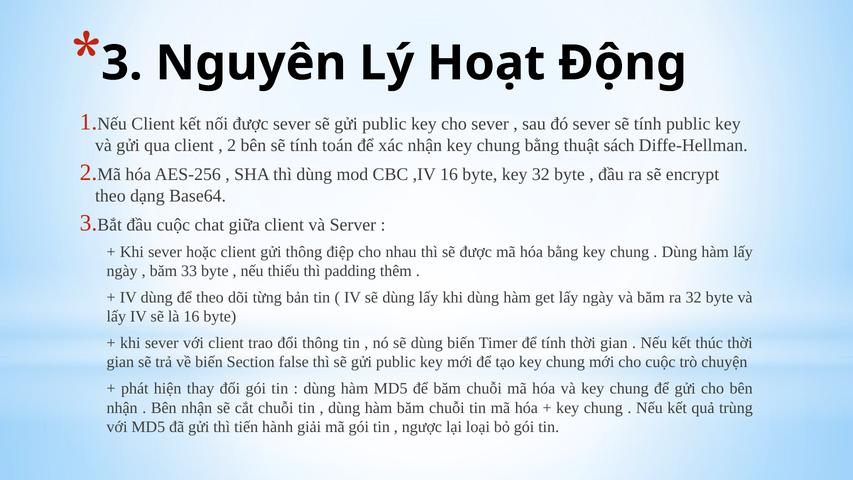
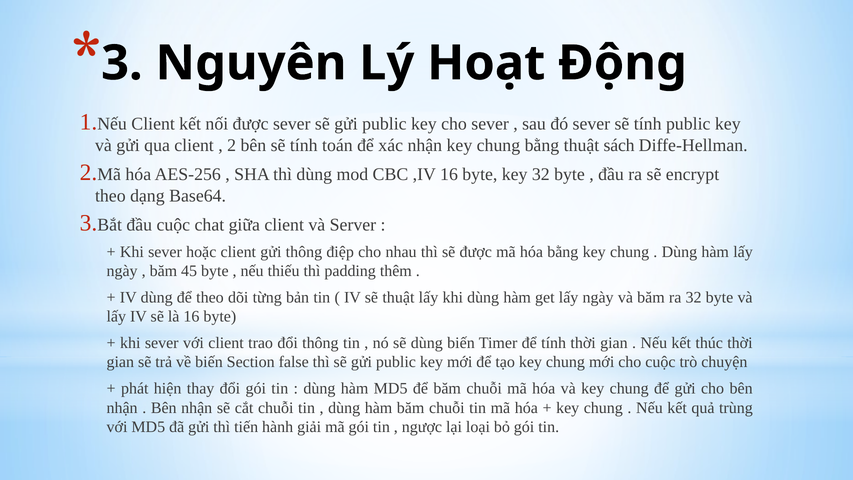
33: 33 -> 45 (189, 271)
IV sẽ dùng: dùng -> thuật (398, 297)
